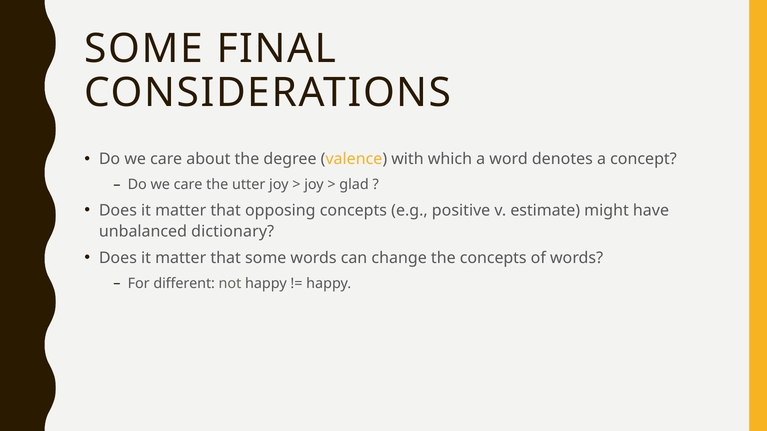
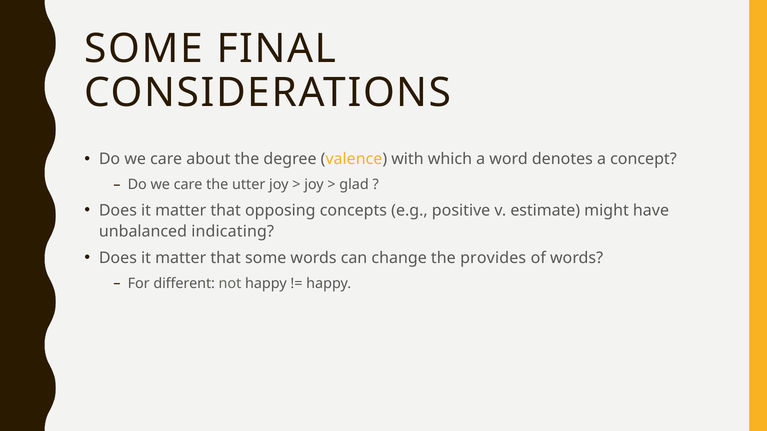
dictionary: dictionary -> indicating (233, 232)
the concepts: concepts -> provides (493, 258)
